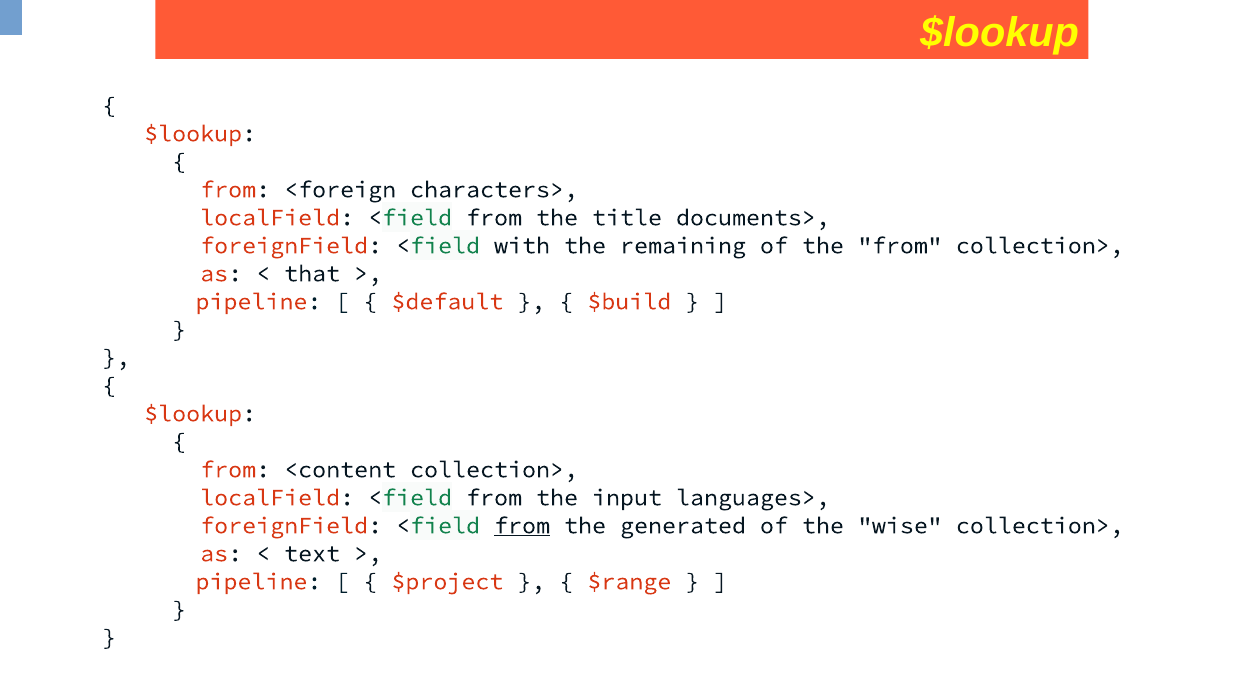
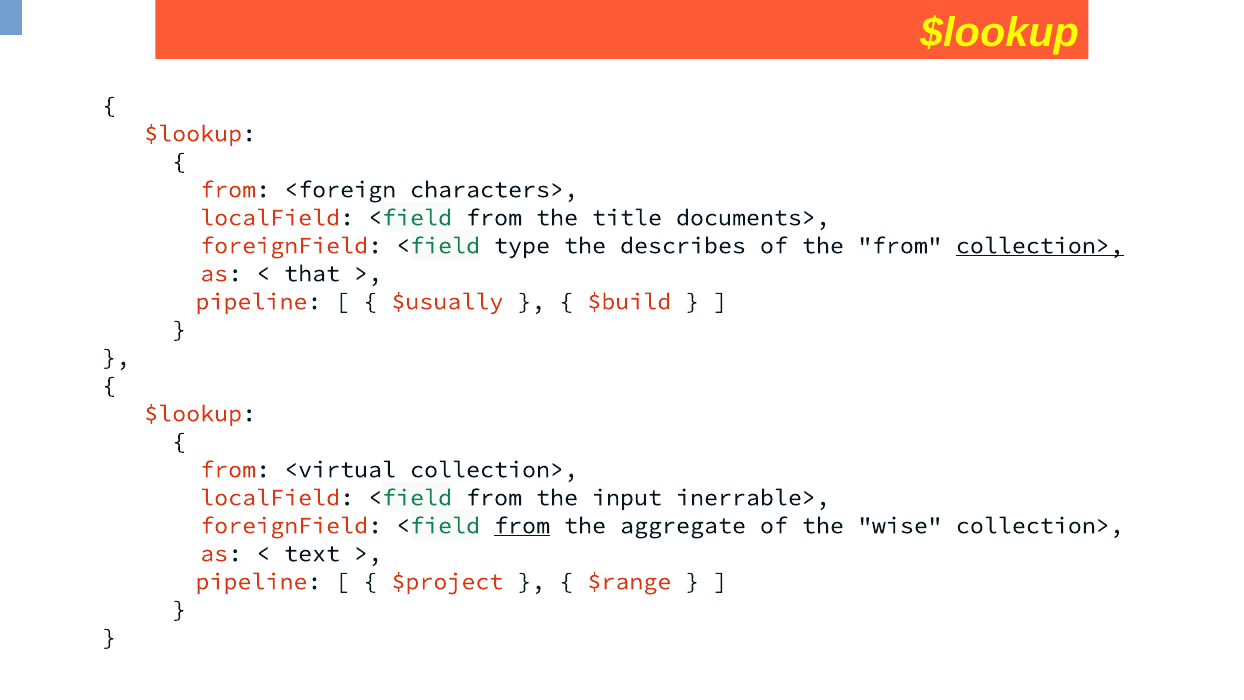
with: with -> type (522, 245)
remaining: remaining -> describes (683, 245)
collection> underline: none -> present (1040, 245)
$default: $default -> $usually (447, 301)
<content: <content -> <virtual (340, 469)
languages>: languages> -> inerrable> (753, 497)
generated: generated -> aggregate (683, 525)
